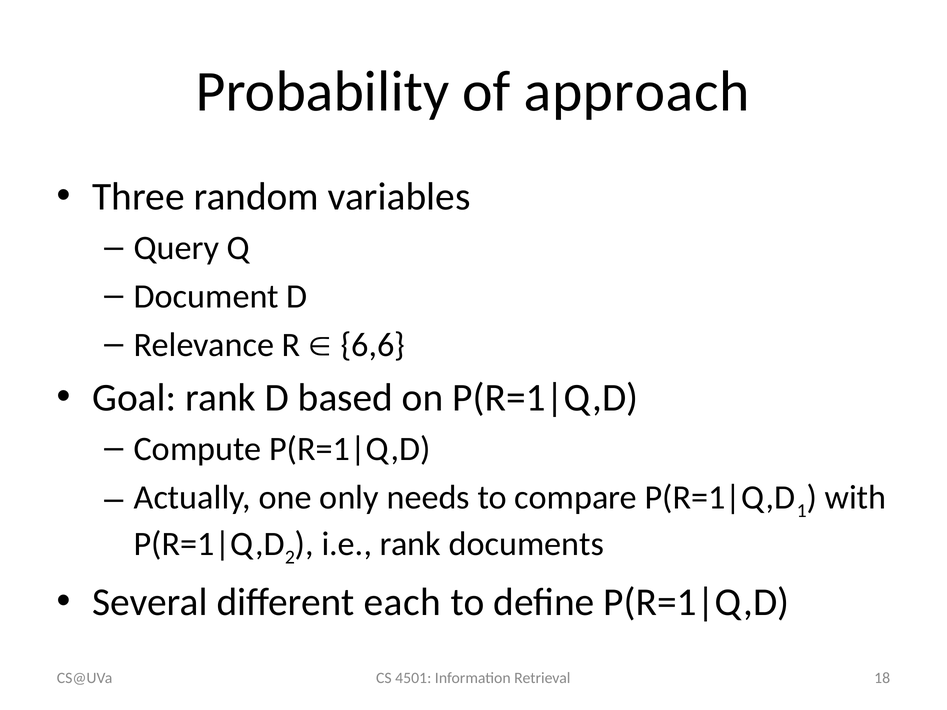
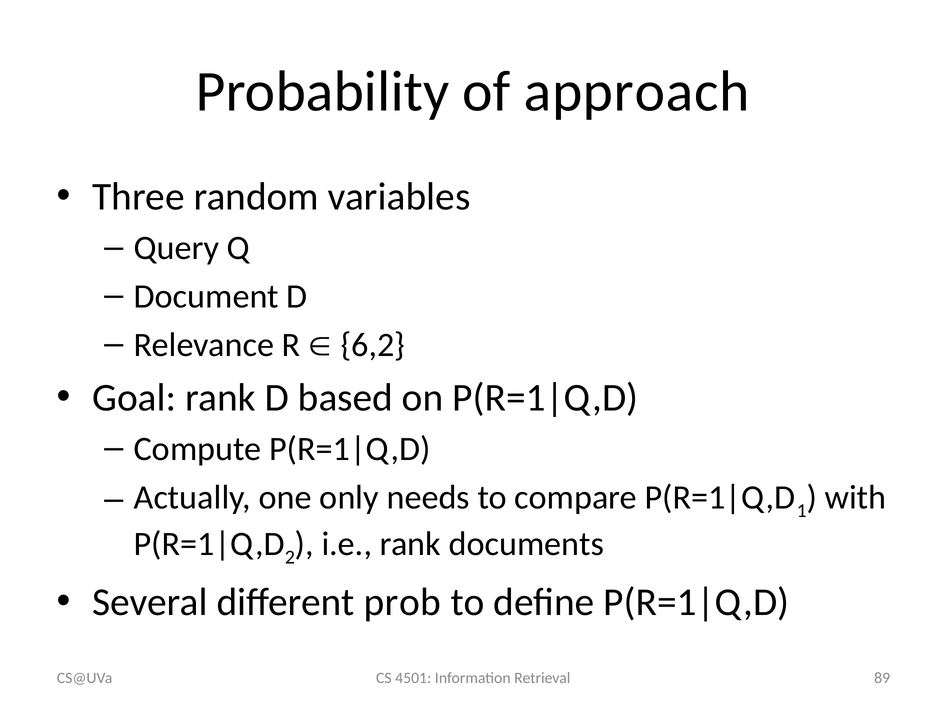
6,6: 6,6 -> 6,2 (373, 345)
each: each -> prob (402, 603)
18: 18 -> 89 (882, 678)
